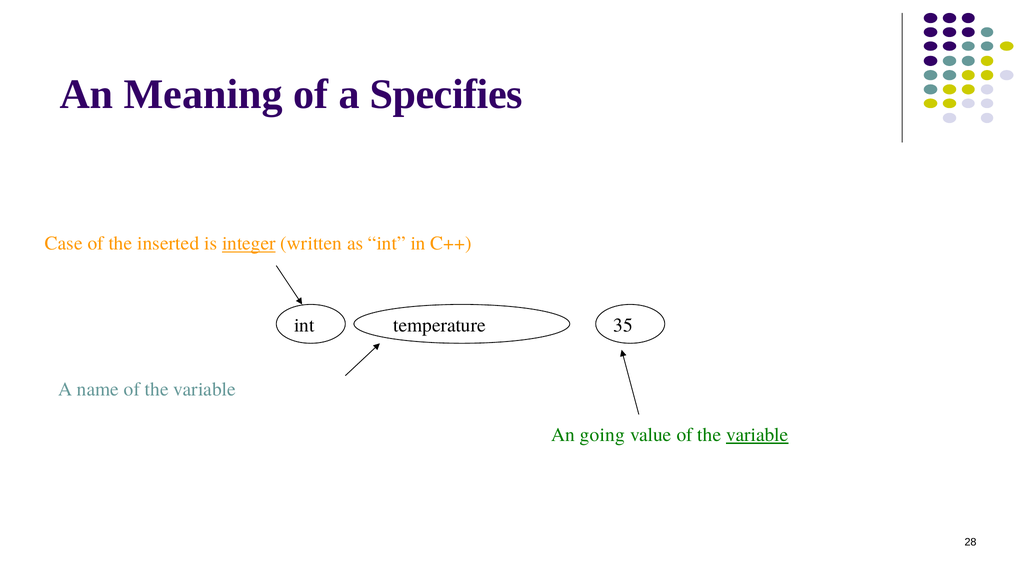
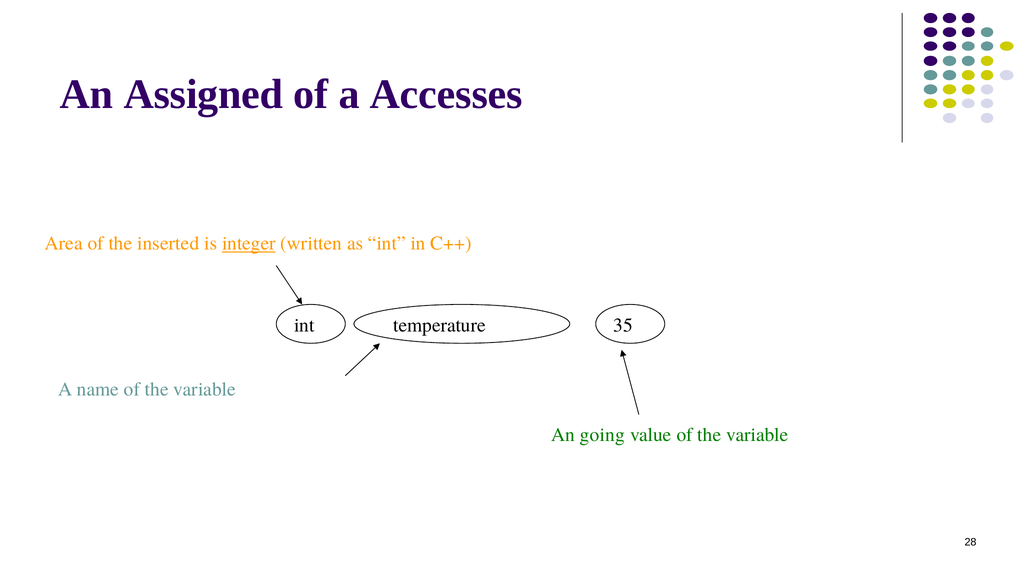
Meaning: Meaning -> Assigned (203, 94)
Specifies: Specifies -> Accesses (446, 94)
Case: Case -> Area (64, 243)
variable underline: present -> none (757, 435)
